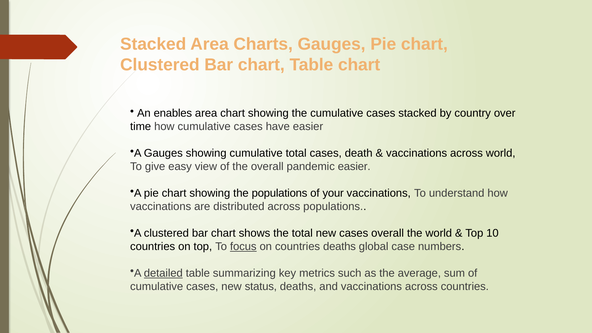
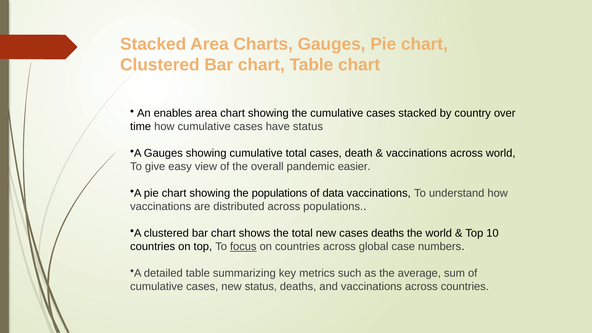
have easier: easier -> status (308, 127)
your: your -> data (333, 193)
cases overall: overall -> deaths (388, 233)
countries deaths: deaths -> across (339, 246)
detailed underline: present -> none (163, 273)
